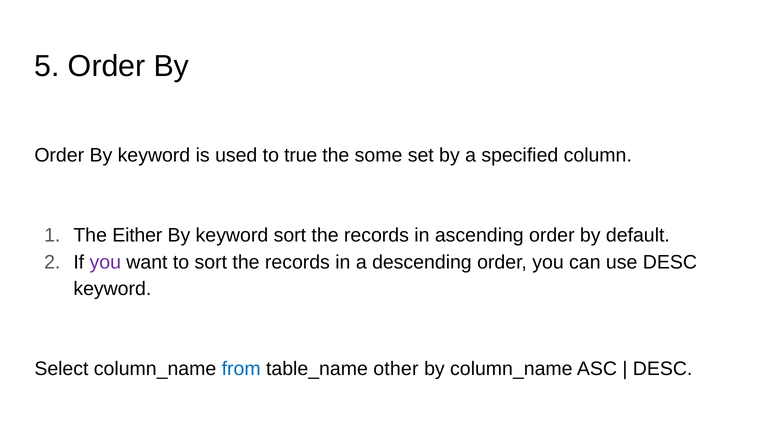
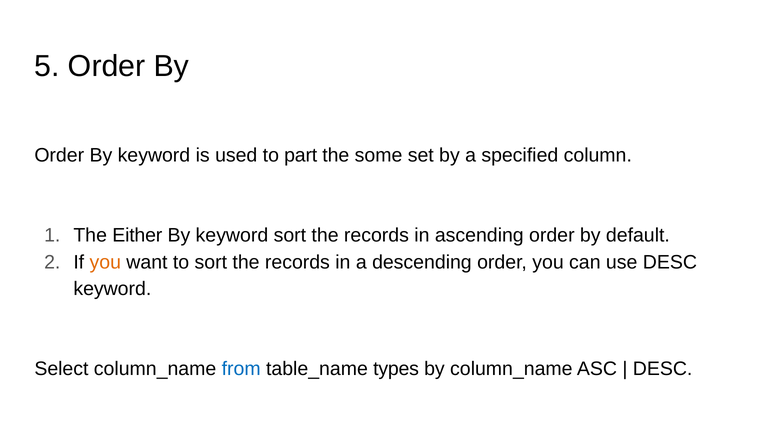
true: true -> part (301, 155)
you colour: purple -> orange (105, 262)
other: other -> types (396, 369)
